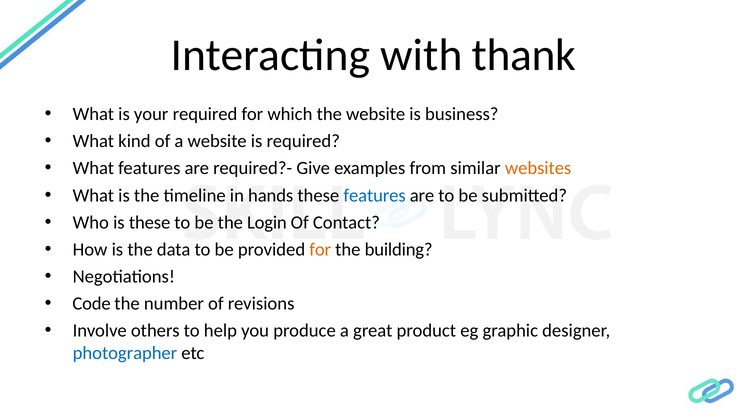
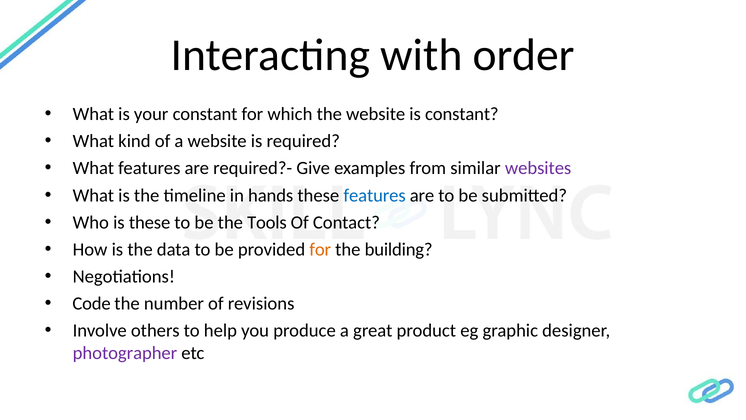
thank: thank -> order (524, 55)
your required: required -> constant (205, 114)
is business: business -> constant (462, 114)
websites colour: orange -> purple (538, 168)
Login: Login -> Tools (267, 222)
photographer colour: blue -> purple (125, 353)
